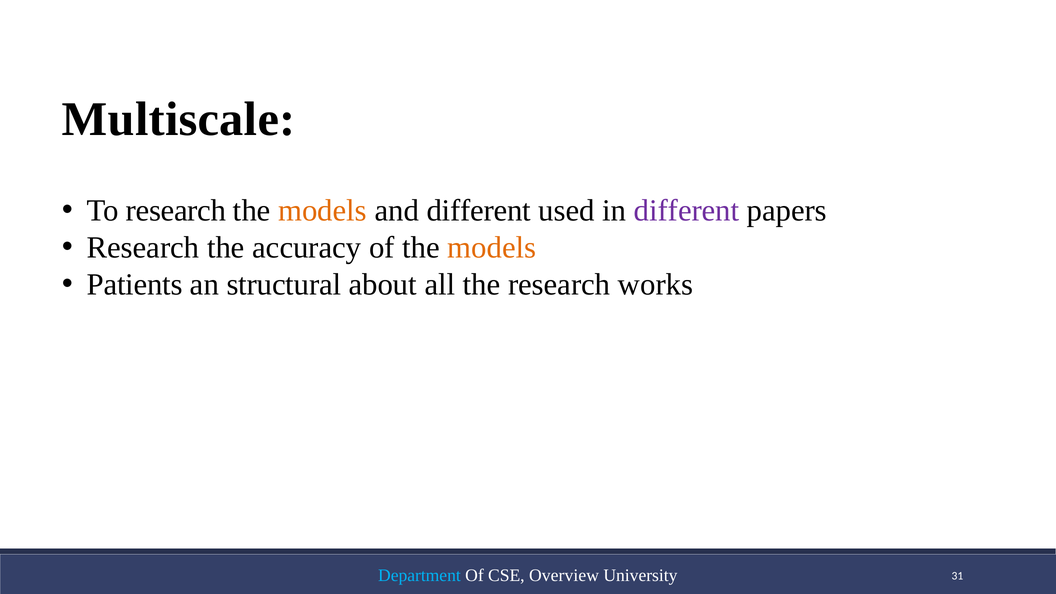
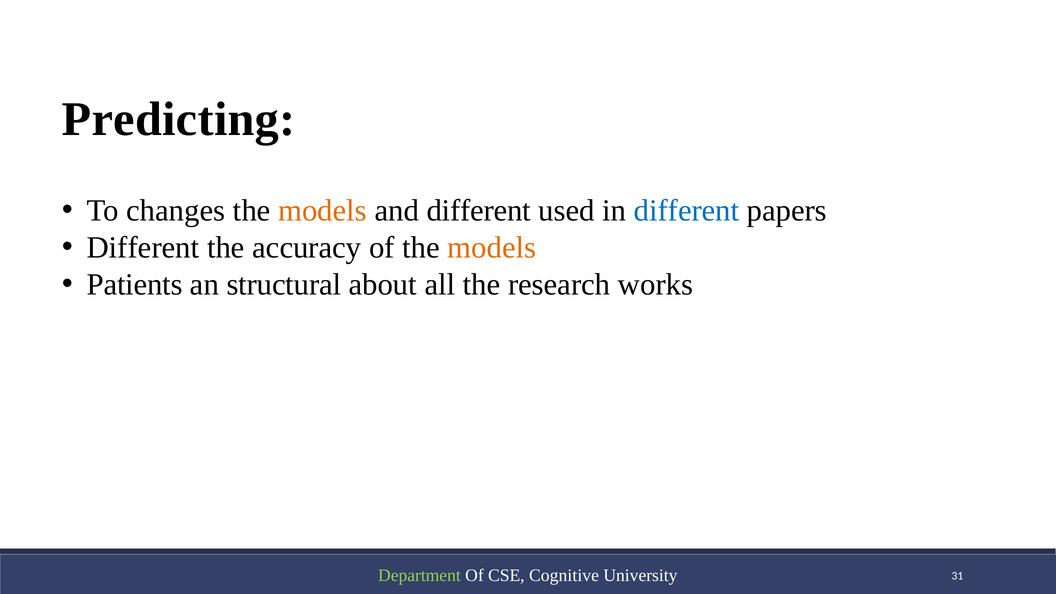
Multiscale: Multiscale -> Predicting (179, 119)
To research: research -> changes (176, 211)
different colour: purple -> blue (687, 211)
Research: Research -> Different (143, 248)
Department colour: light blue -> light green (419, 575)
Overview: Overview -> Cognitive (564, 575)
